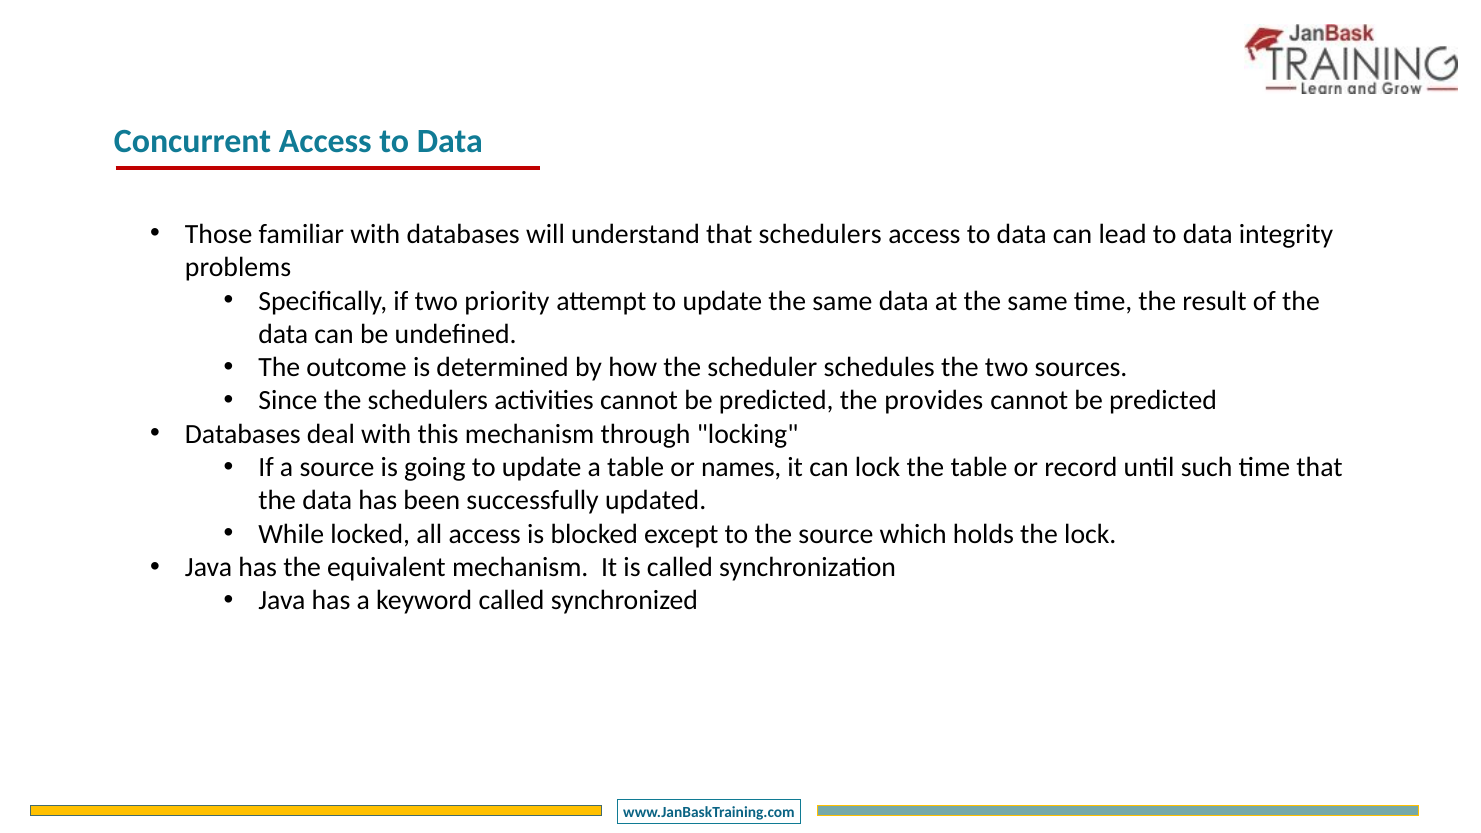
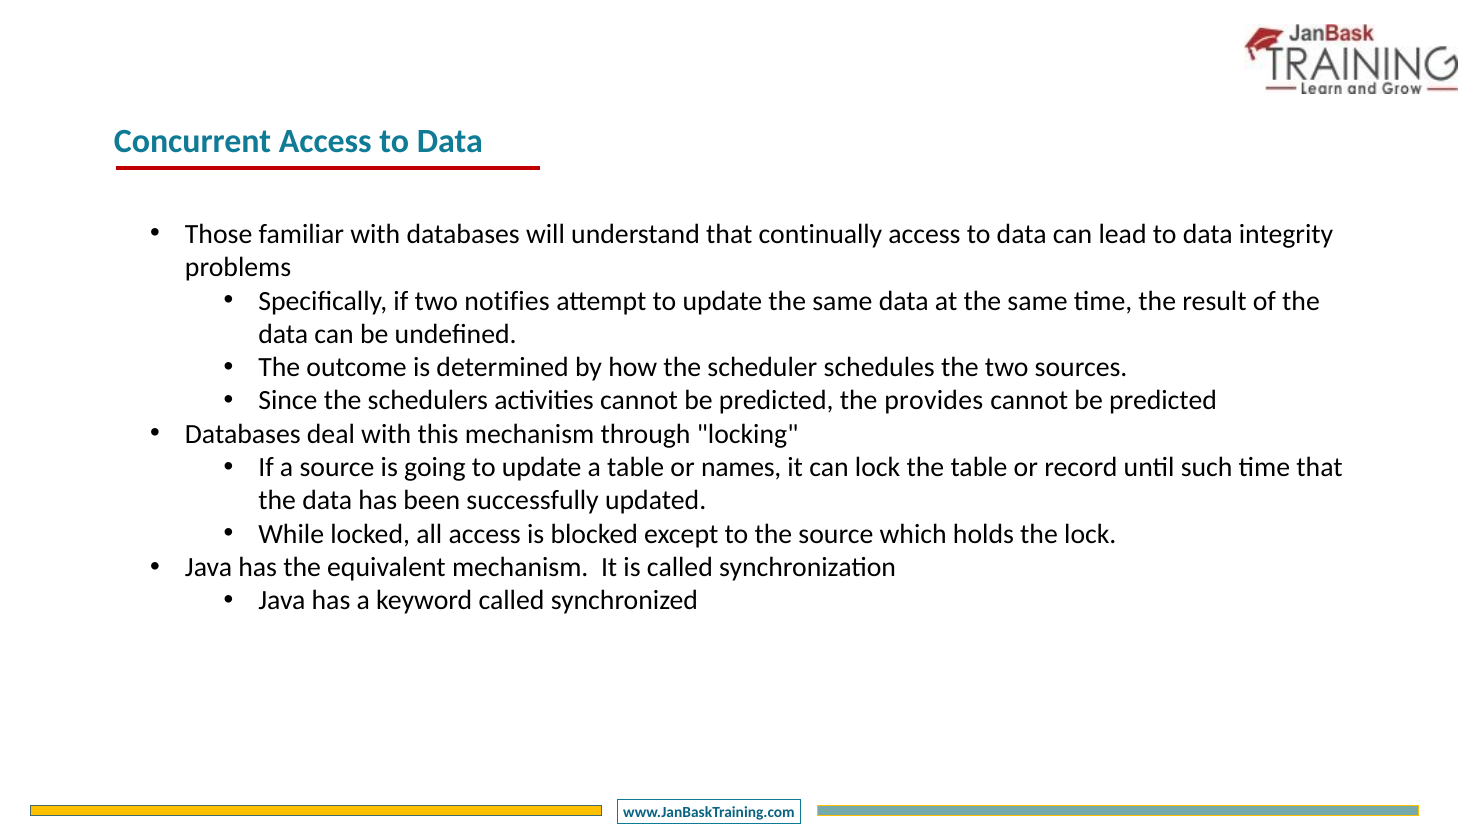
that schedulers: schedulers -> continually (820, 234)
priority: priority -> notifies (507, 301)
